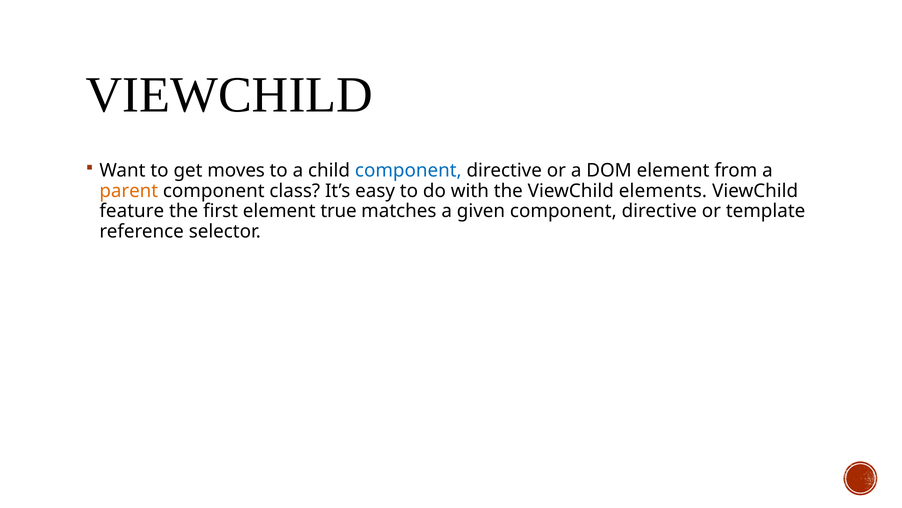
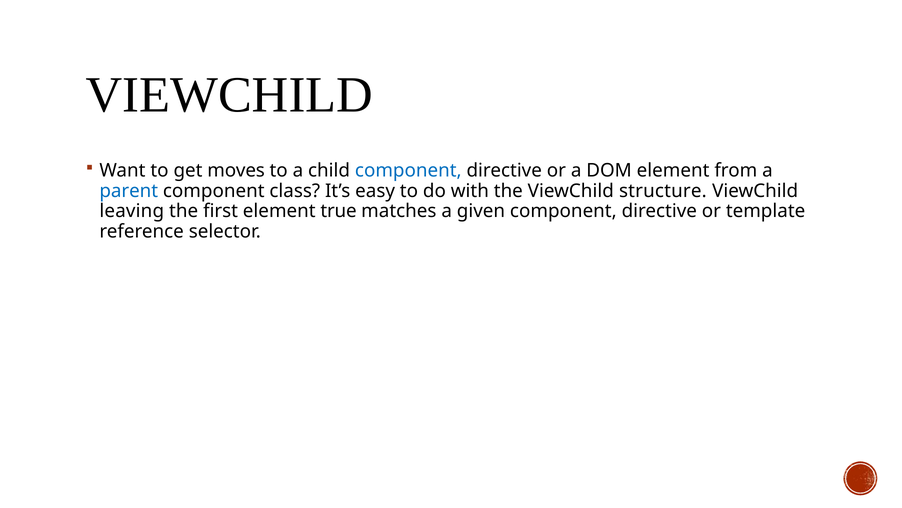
parent colour: orange -> blue (129, 191)
elements: elements -> structure (663, 191)
feature: feature -> leaving (132, 211)
